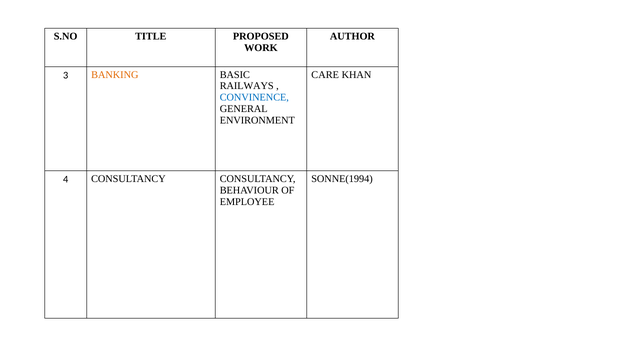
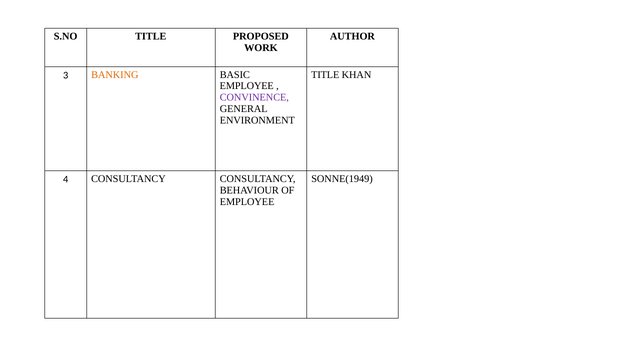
CARE: CARE -> TITLE (325, 75)
RAILWAYS: RAILWAYS -> EMPLOYEE (247, 86)
CONVINENCE colour: blue -> purple (254, 98)
SONNE(1994: SONNE(1994 -> SONNE(1949 (342, 179)
